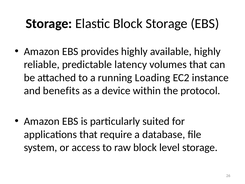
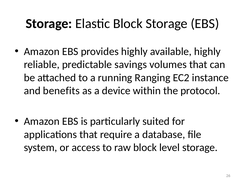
latency: latency -> savings (131, 64)
Loading: Loading -> Ranging (153, 78)
